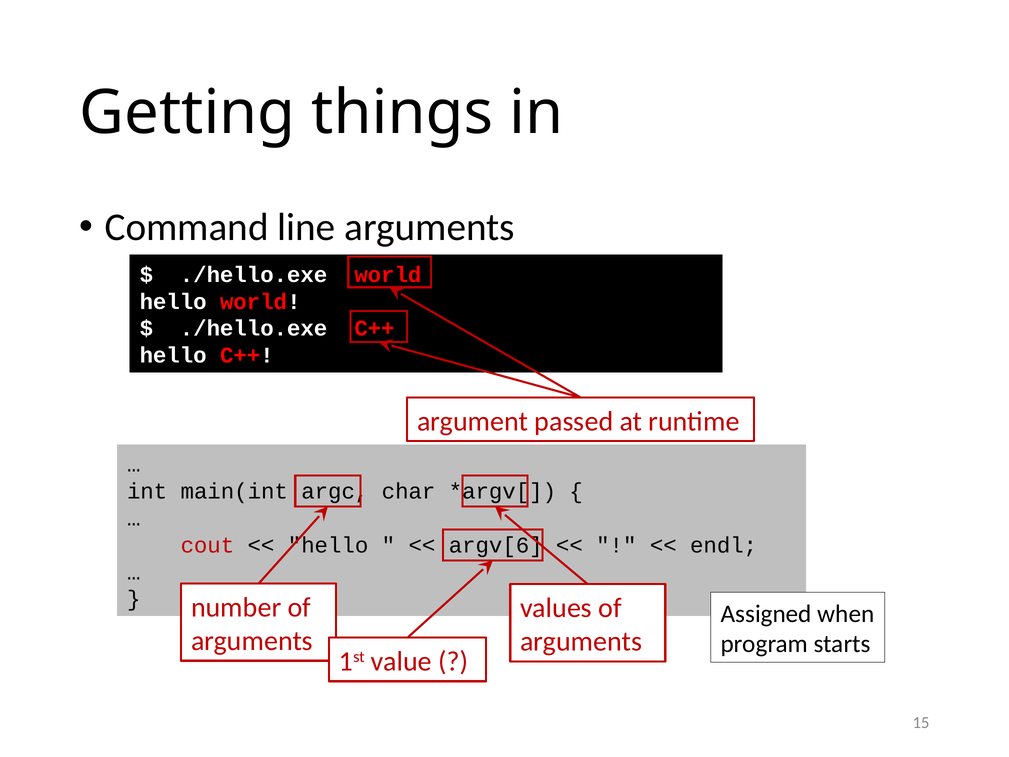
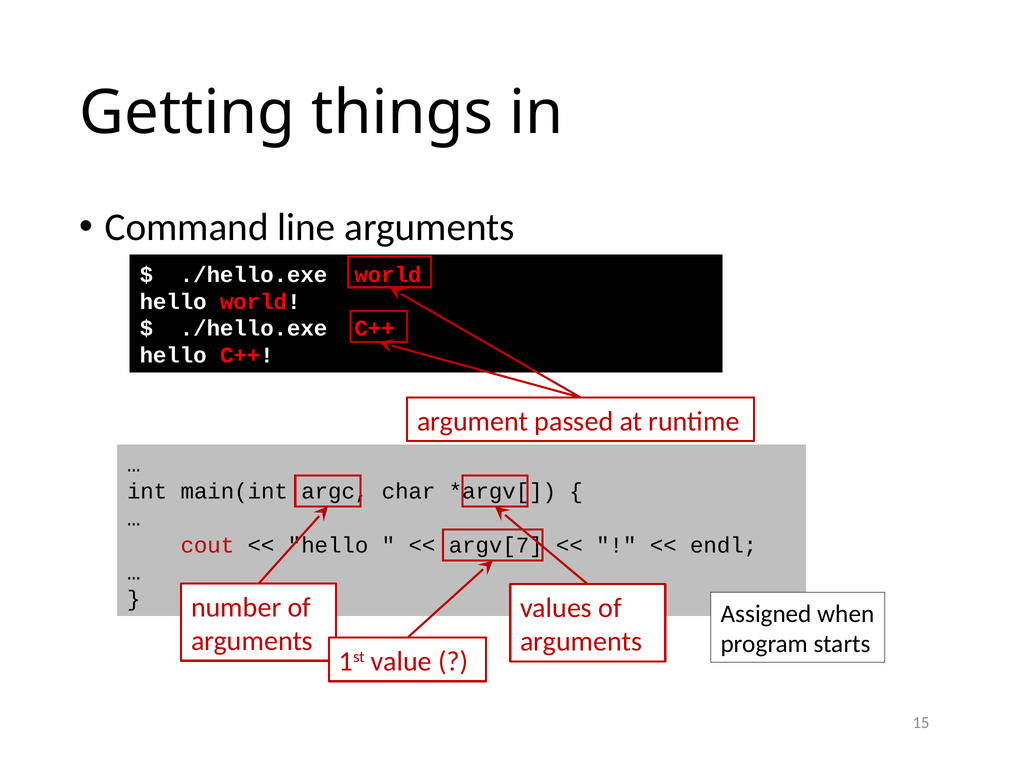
argv[6: argv[6 -> argv[7 (496, 545)
